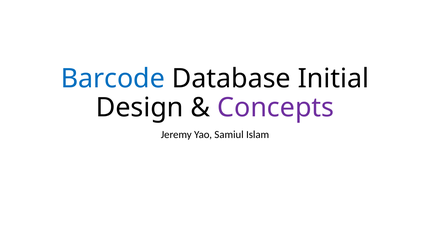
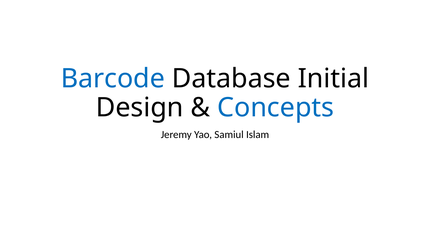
Concepts colour: purple -> blue (276, 107)
